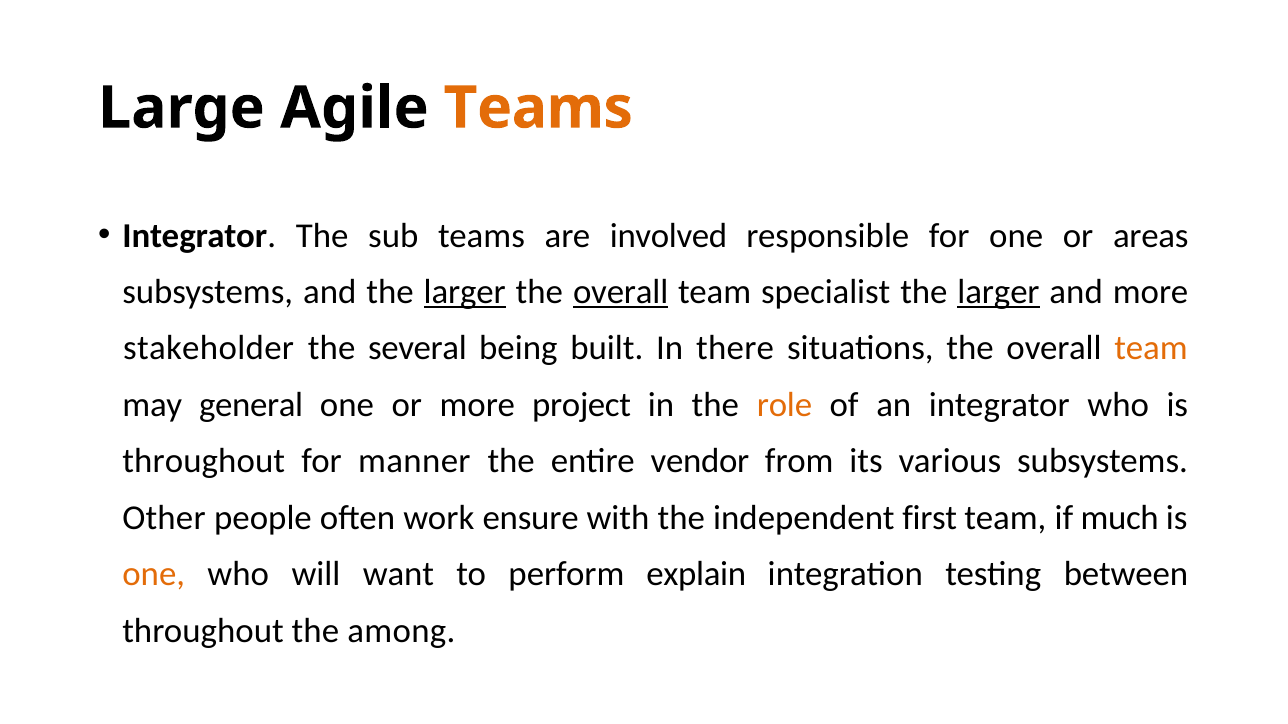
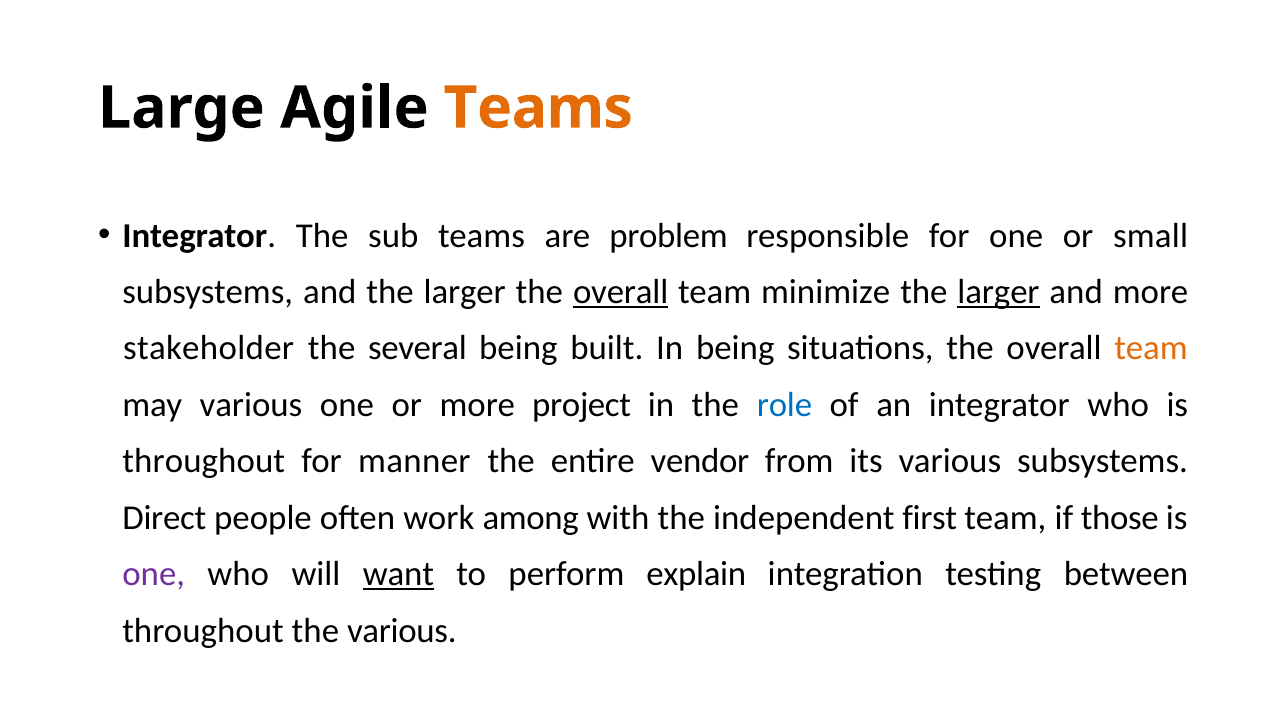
involved: involved -> problem (669, 236)
areas: areas -> small (1151, 236)
larger underline: present -> none (465, 292)
specialist: specialist -> minimize (826, 292)
In there: there -> being (735, 349)
may general: general -> various (251, 405)
role colour: orange -> blue (784, 405)
Other: Other -> Direct (164, 518)
ensure: ensure -> among (531, 518)
much: much -> those (1120, 518)
one colour: orange -> purple (154, 575)
want underline: none -> present (398, 575)
the among: among -> various (402, 631)
